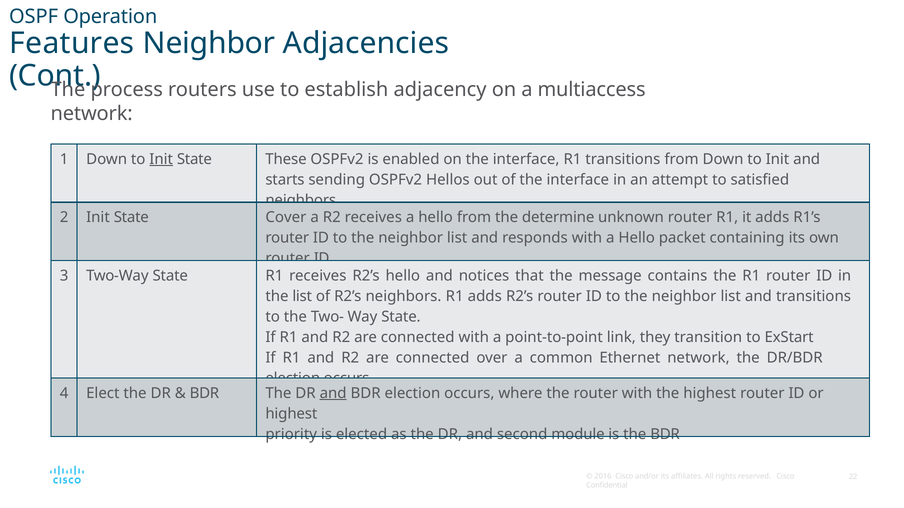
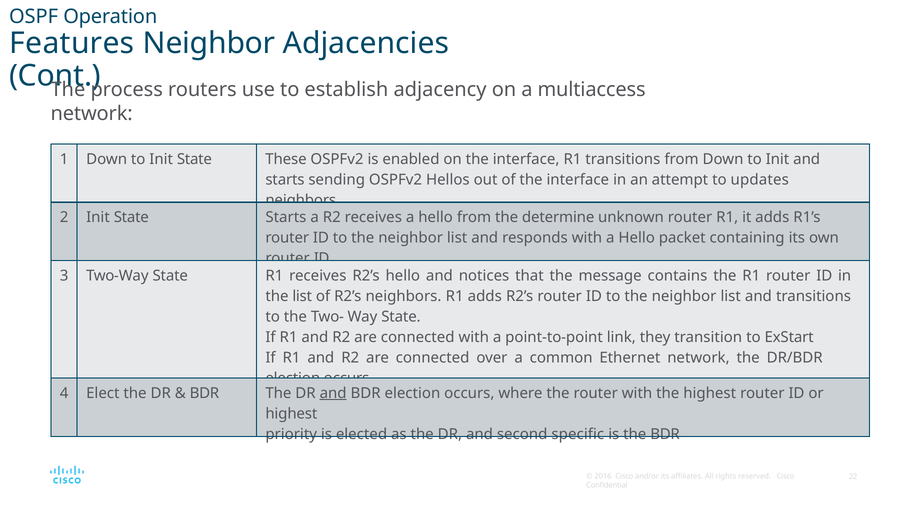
Init underline: present -> none (161, 159)
satisfied: satisfied -> updates (760, 180)
State Cover: Cover -> Starts (286, 218)
module: module -> specific (578, 435)
